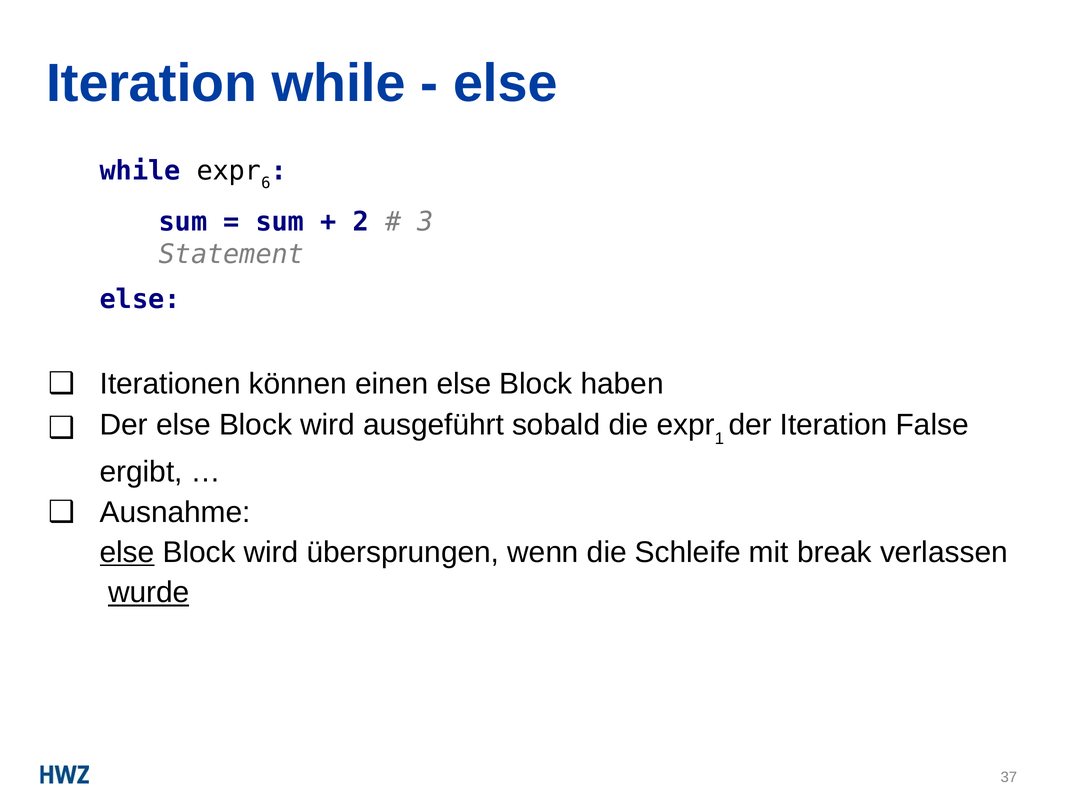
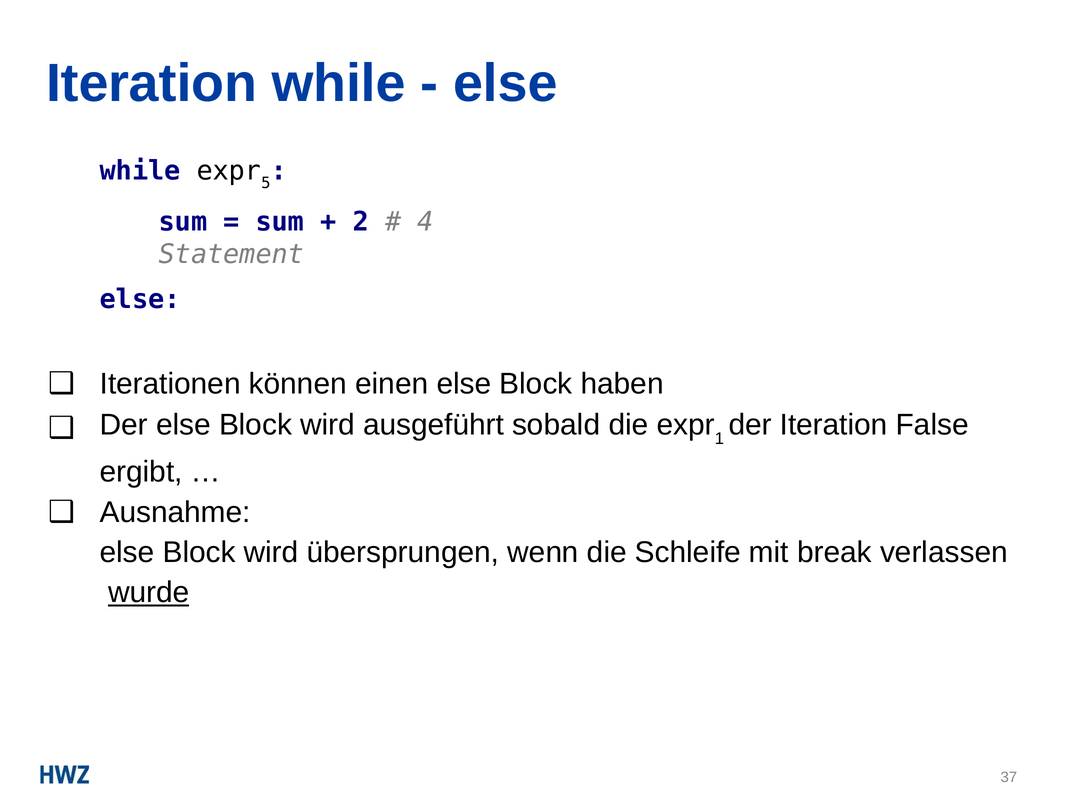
6: 6 -> 5 (266, 183)
3: 3 -> 4 (426, 222)
else underline: present -> none (127, 552)
